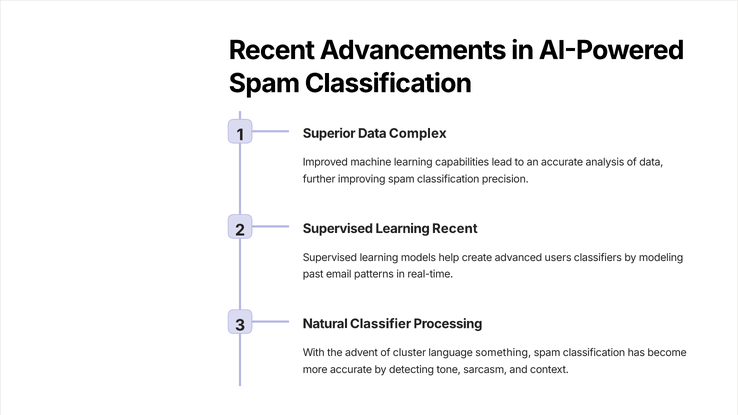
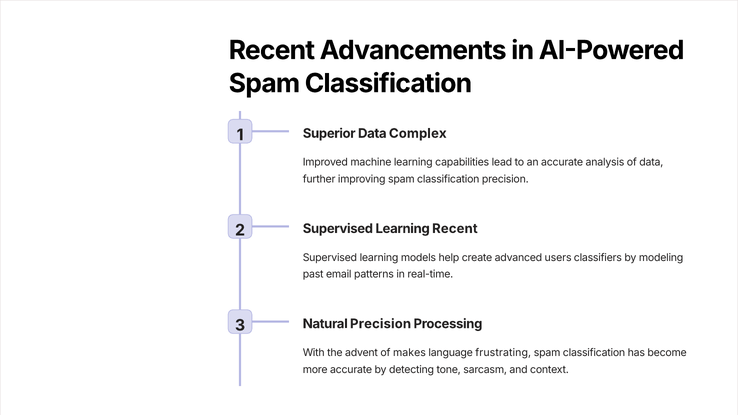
Natural Classifier: Classifier -> Precision (381, 324)
cluster: cluster -> makes (409, 353)
something: something -> frustrating (503, 353)
